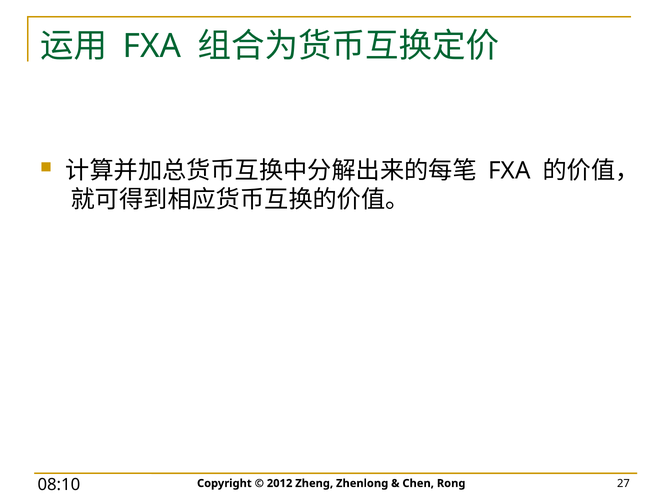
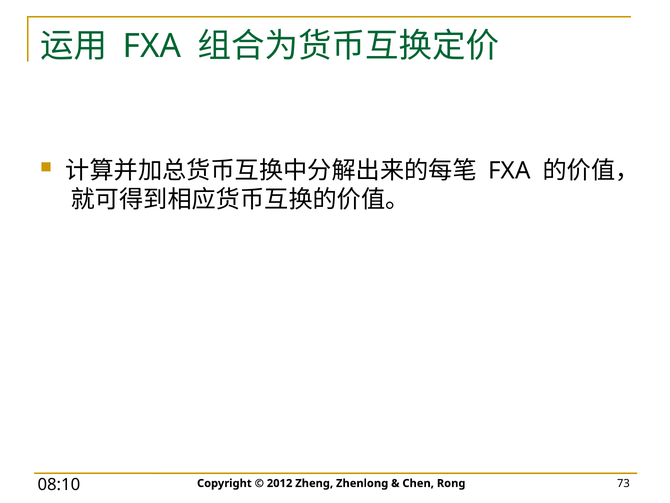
27: 27 -> 73 (623, 483)
